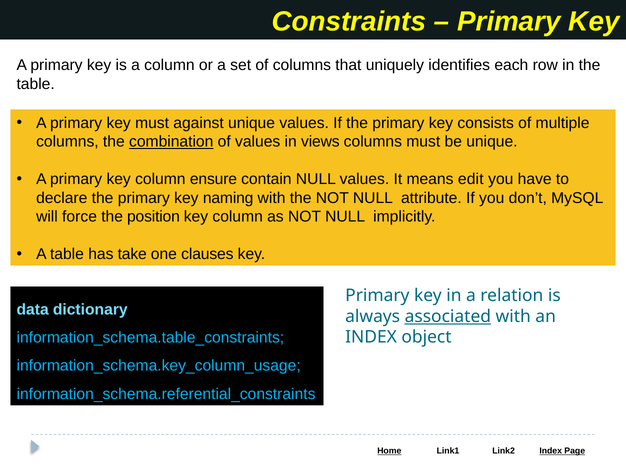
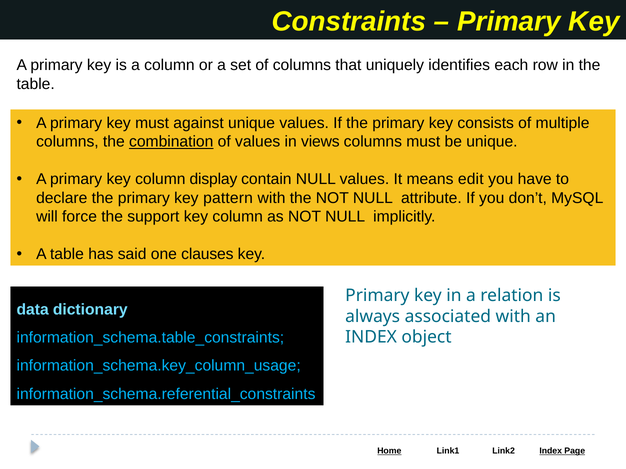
ensure: ensure -> display (213, 179)
naming: naming -> pattern (228, 198)
position: position -> support (153, 217)
take: take -> said (132, 255)
associated underline: present -> none (448, 317)
